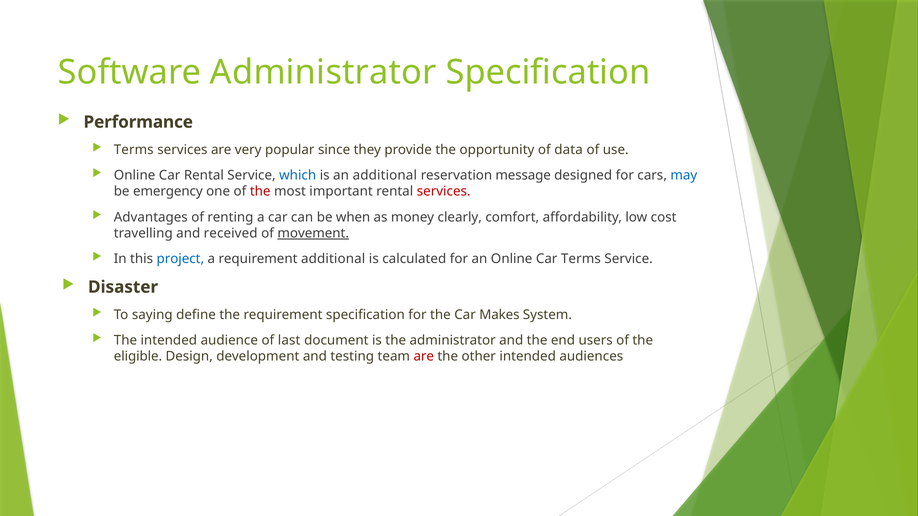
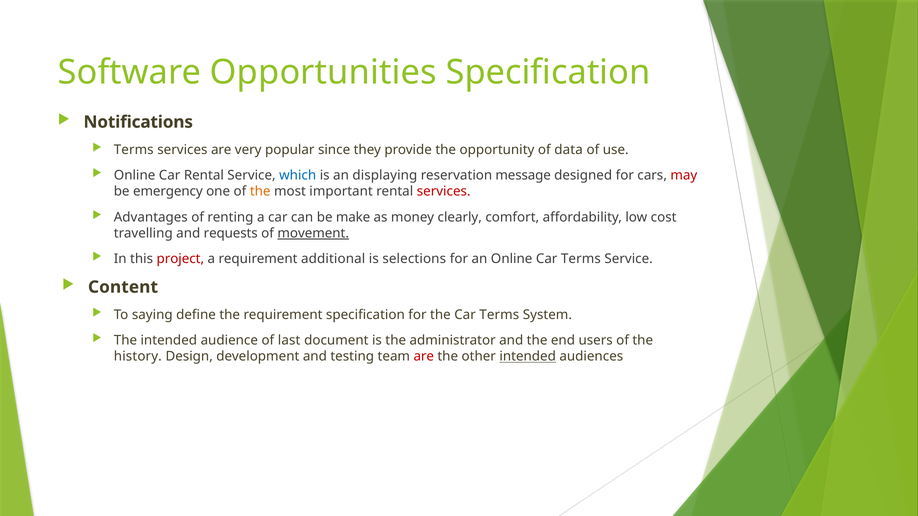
Software Administrator: Administrator -> Opportunities (323, 72)
Performance: Performance -> Notifications (138, 122)
an additional: additional -> displaying (385, 176)
may colour: blue -> red (684, 176)
the colour: red -> orange (260, 192)
when: when -> make (353, 217)
received: received -> requests (231, 233)
project colour: blue -> red (180, 259)
calculated: calculated -> selections (414, 259)
Disaster: Disaster -> Content (123, 287)
the Car Makes: Makes -> Terms (499, 315)
eligible: eligible -> history (138, 357)
intended underline: none -> present (528, 357)
